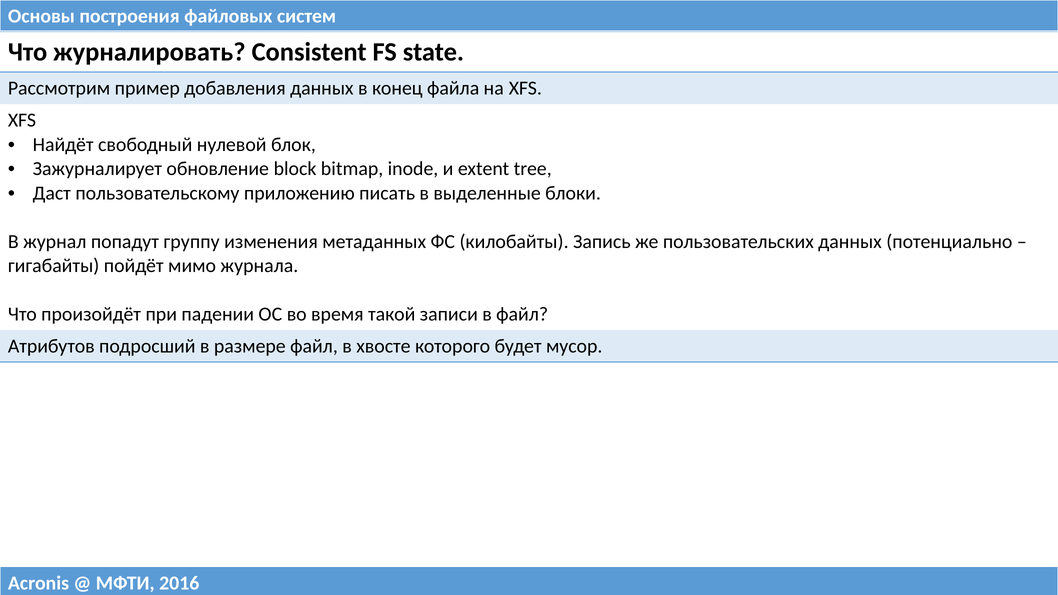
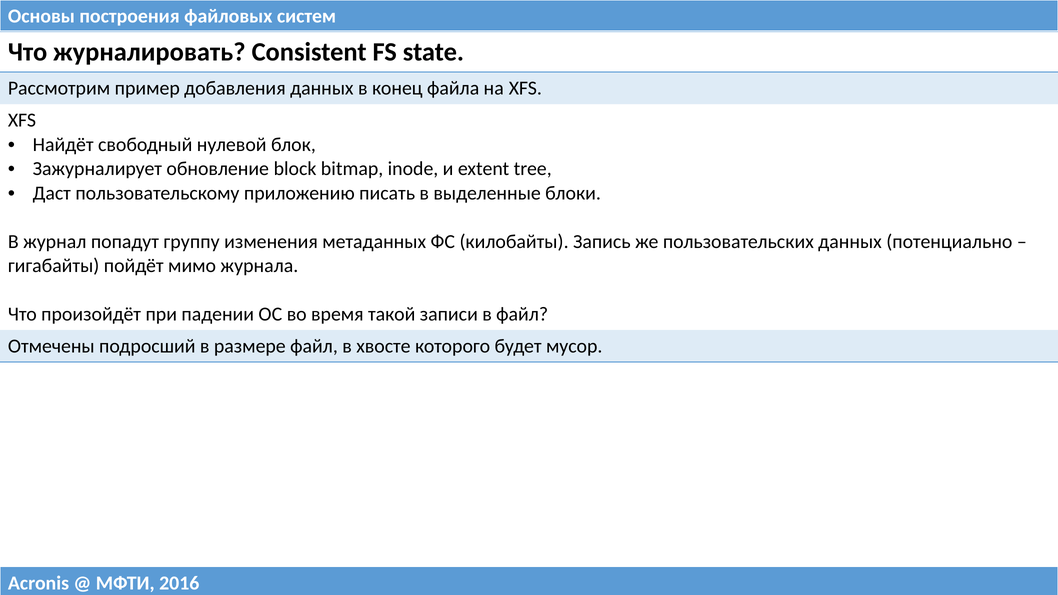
Атрибутов: Атрибутов -> Отмечены (51, 346)
